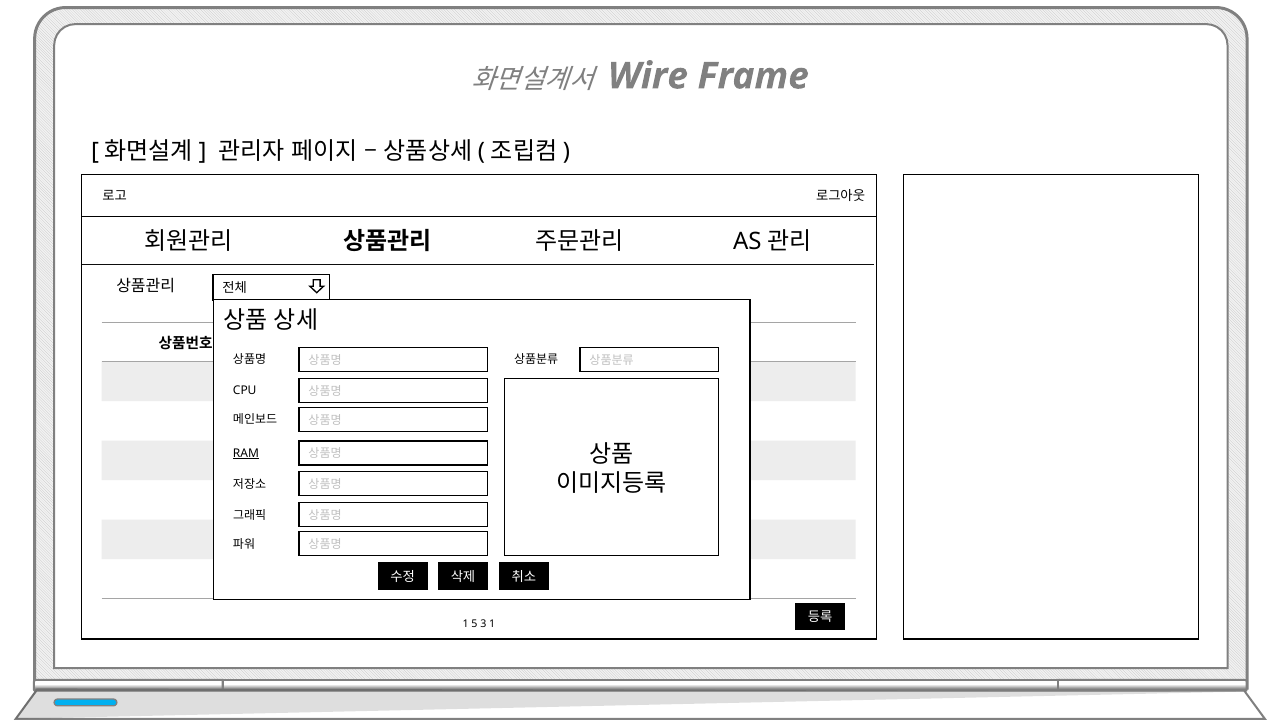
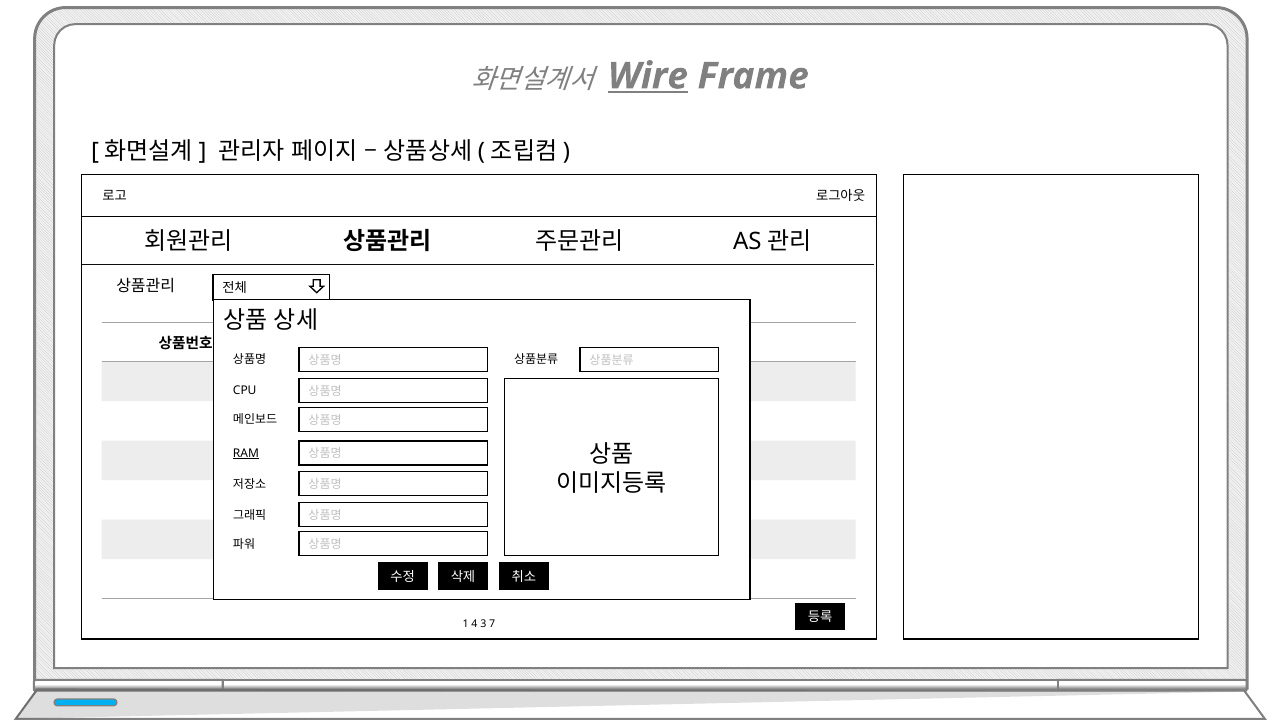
Wire underline: none -> present (648, 76)
5: 5 -> 4 (474, 624)
3 1: 1 -> 7 (492, 624)
